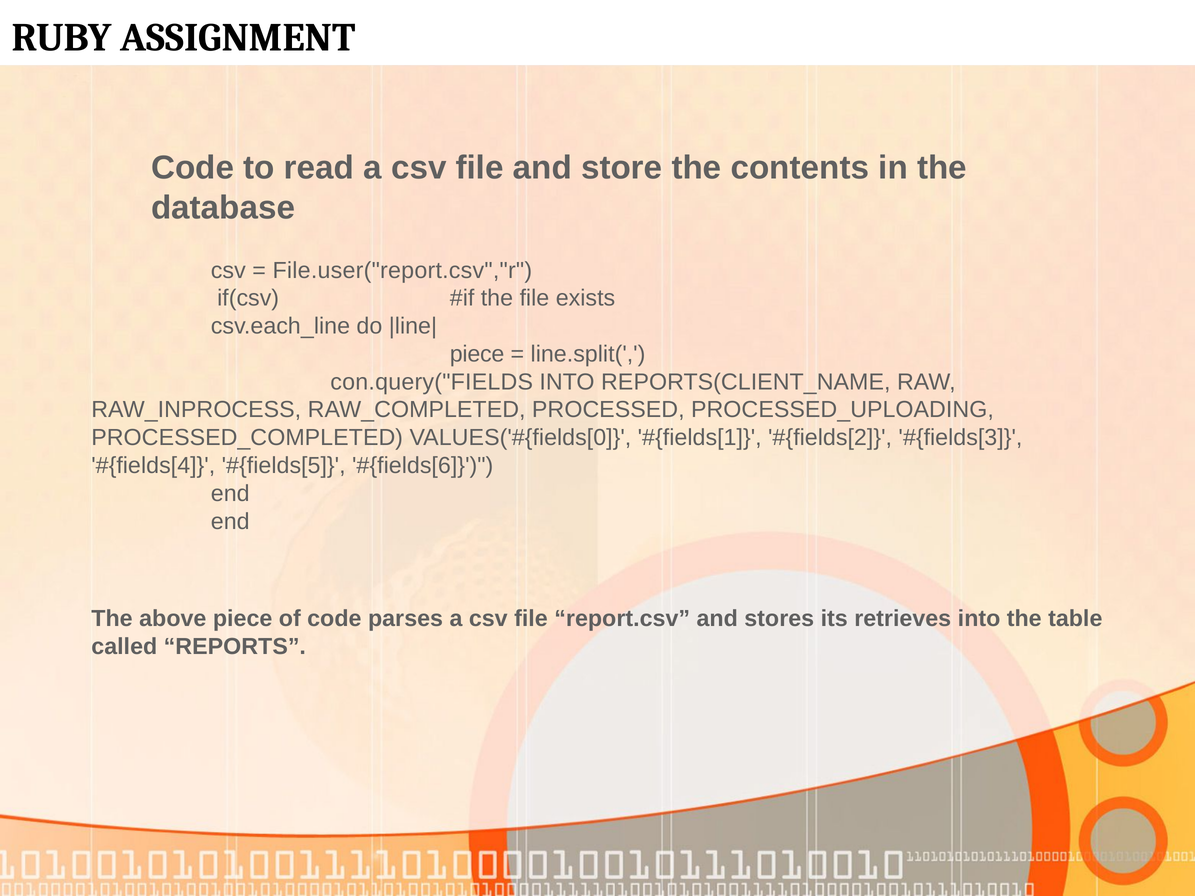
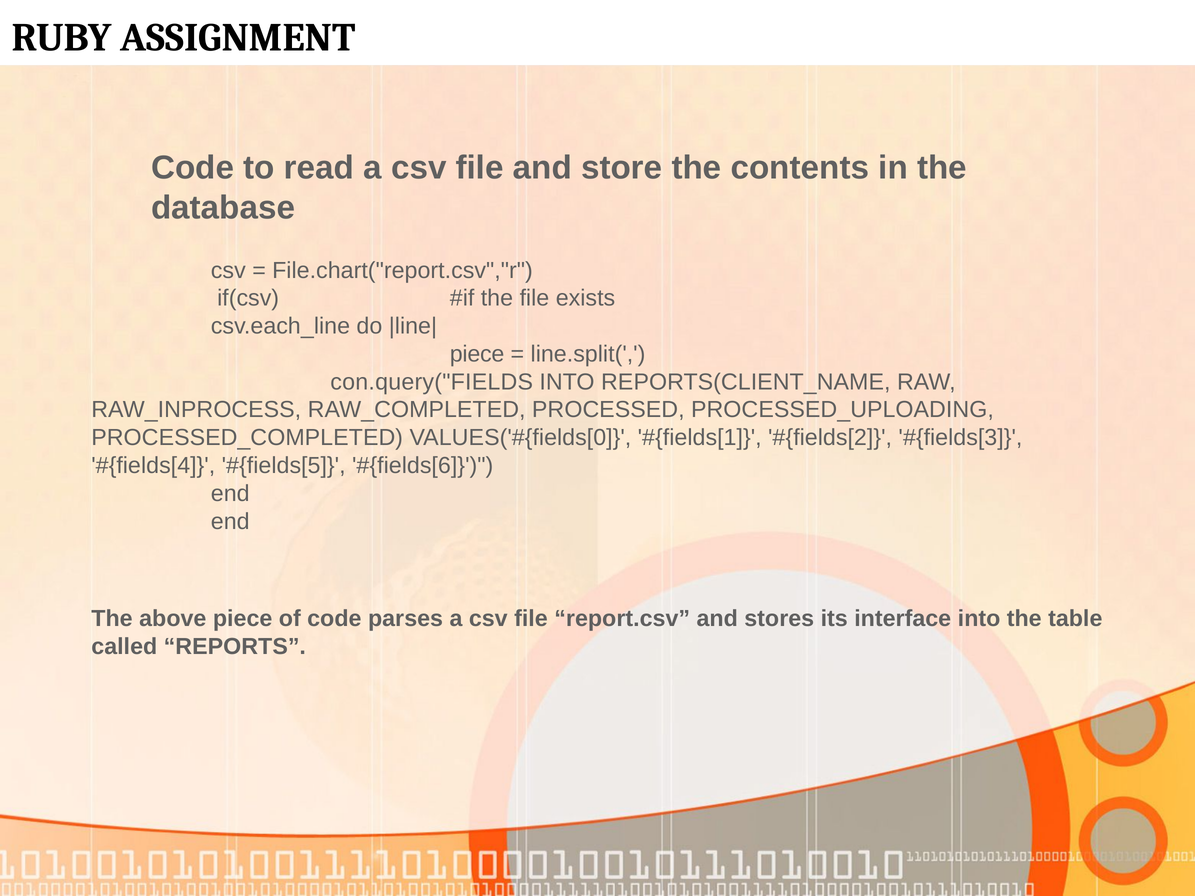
File.user("report.csv","r: File.user("report.csv","r -> File.chart("report.csv","r (402, 270)
retrieves: retrieves -> interface (903, 619)
